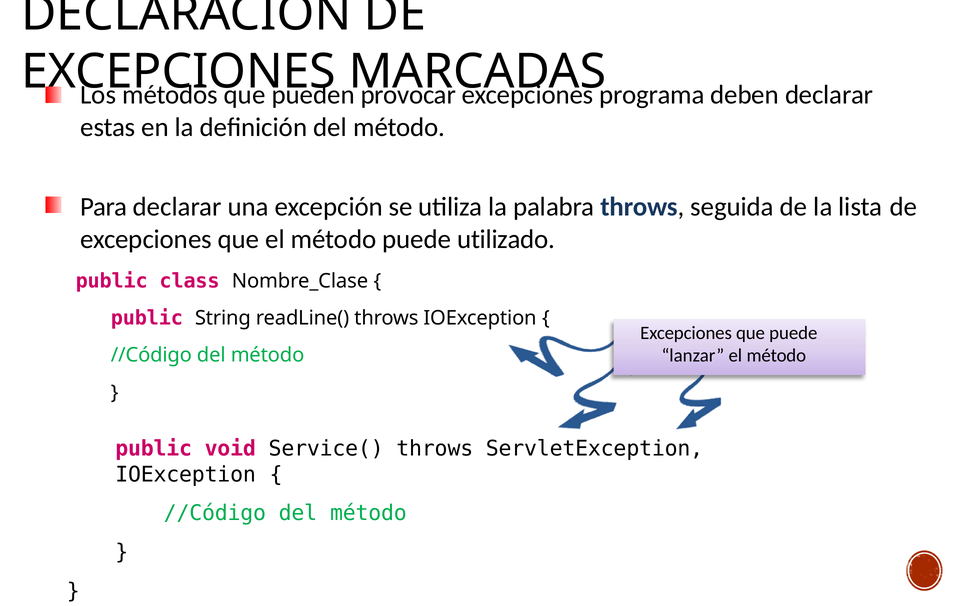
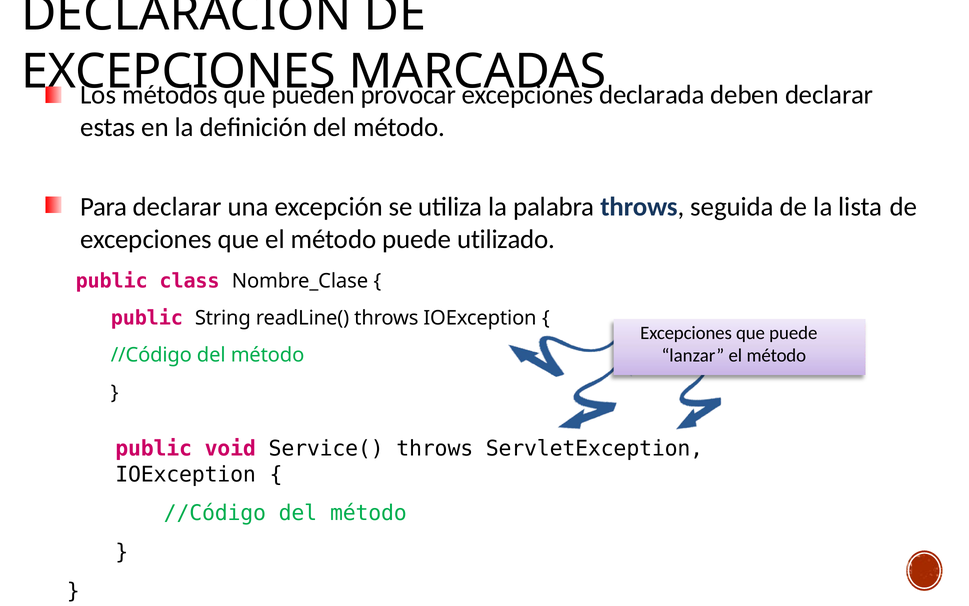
programa: programa -> declarada (652, 95)
